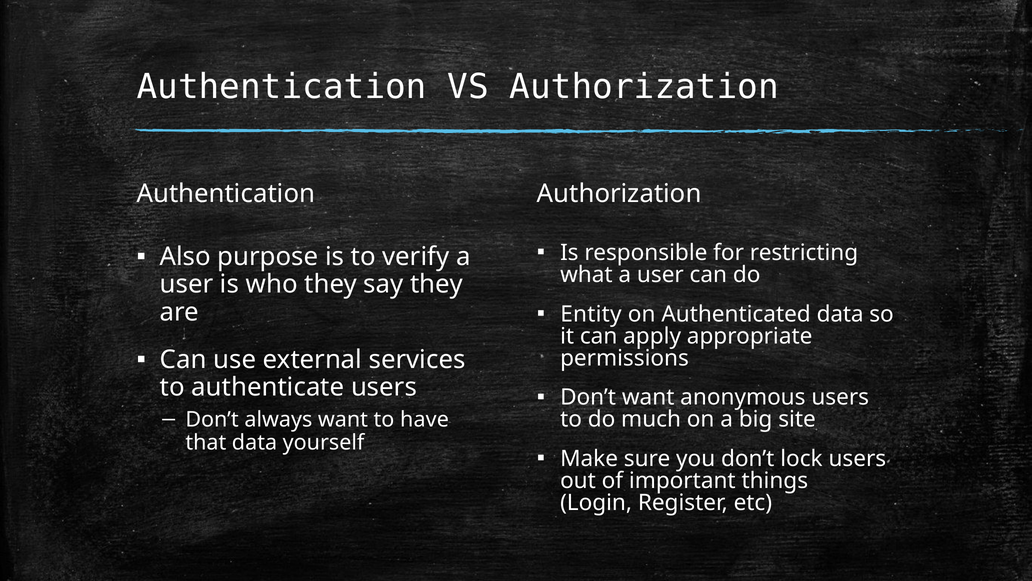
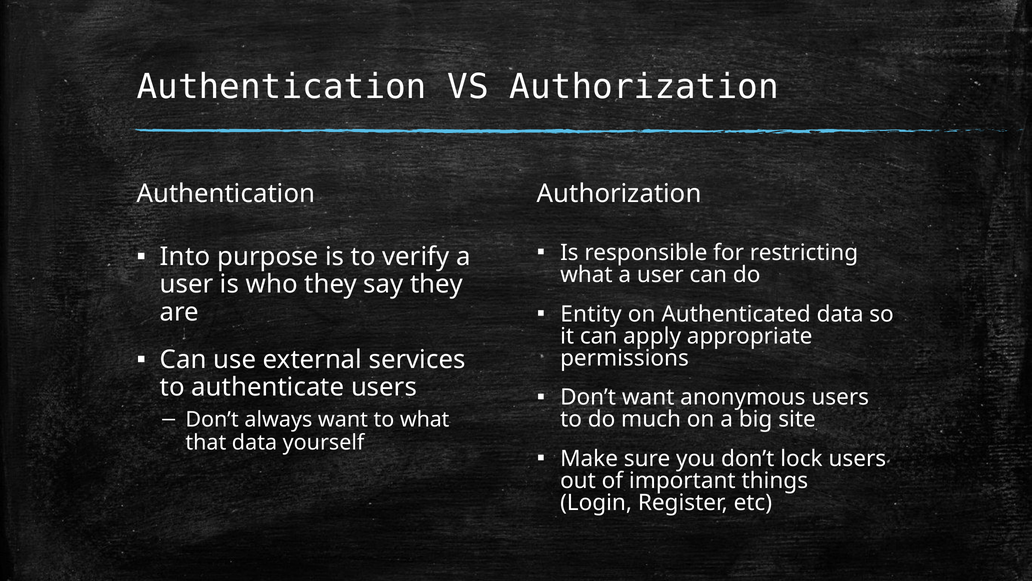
Also: Also -> Into (185, 256)
to have: have -> what (425, 419)
